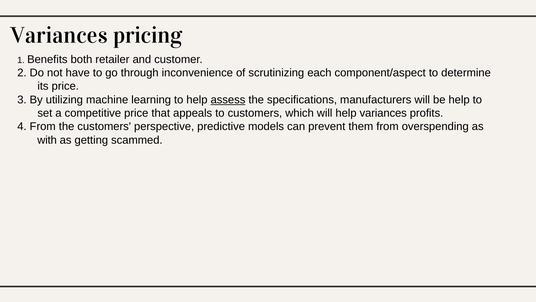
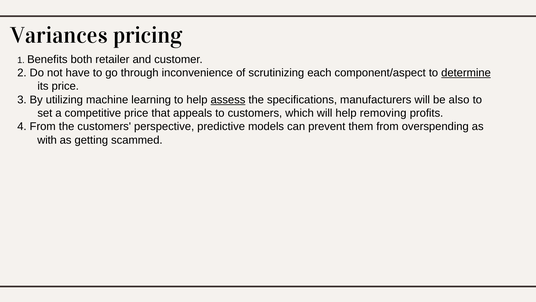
determine underline: none -> present (466, 73)
be help: help -> also (459, 100)
help variances: variances -> removing (383, 113)
